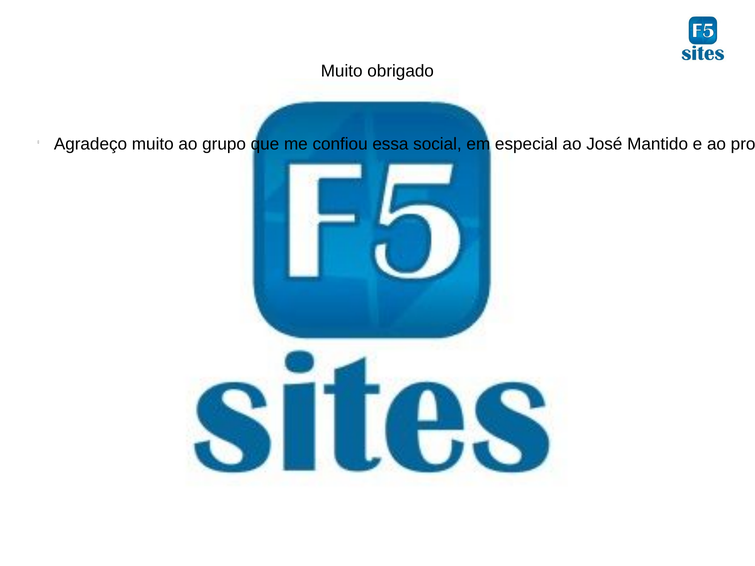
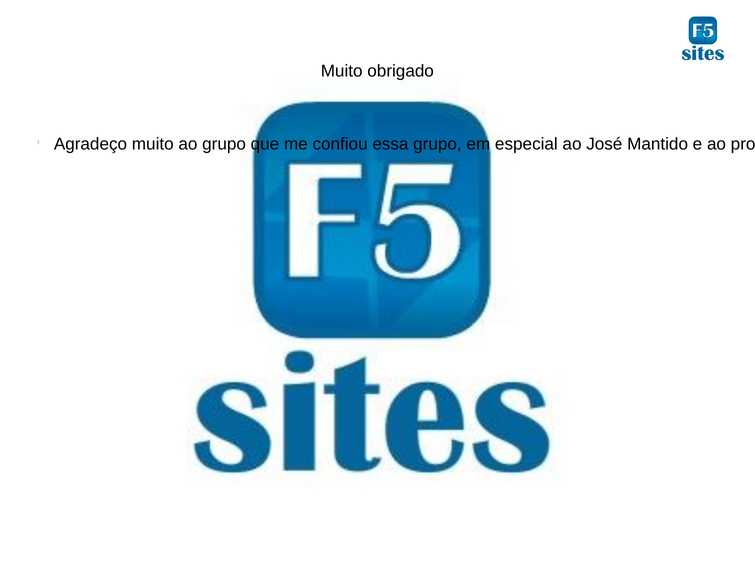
essa social: social -> grupo (437, 144)
